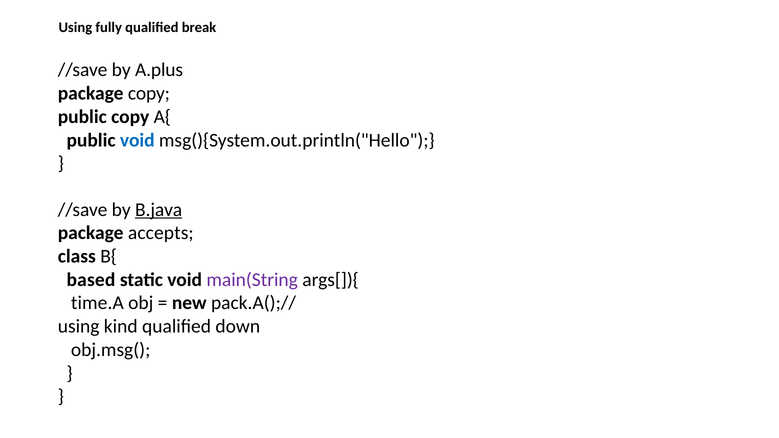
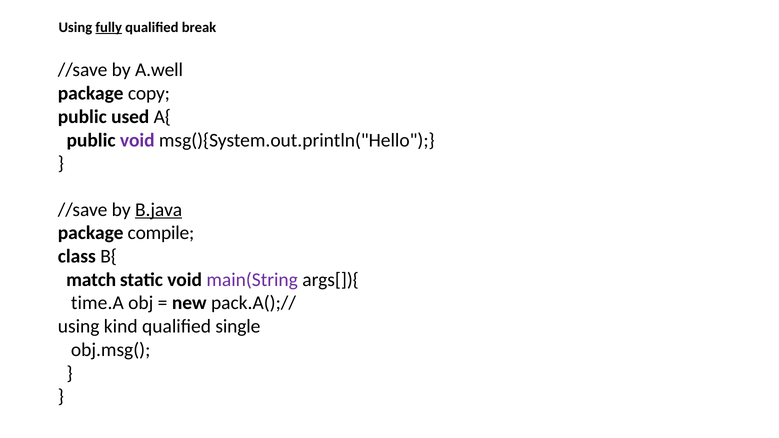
fully underline: none -> present (109, 27)
A.plus: A.plus -> A.well (159, 70)
public copy: copy -> used (130, 117)
void colour: blue -> purple (137, 140)
accepts: accepts -> compile (161, 233)
based: based -> match (91, 280)
down: down -> single (238, 327)
